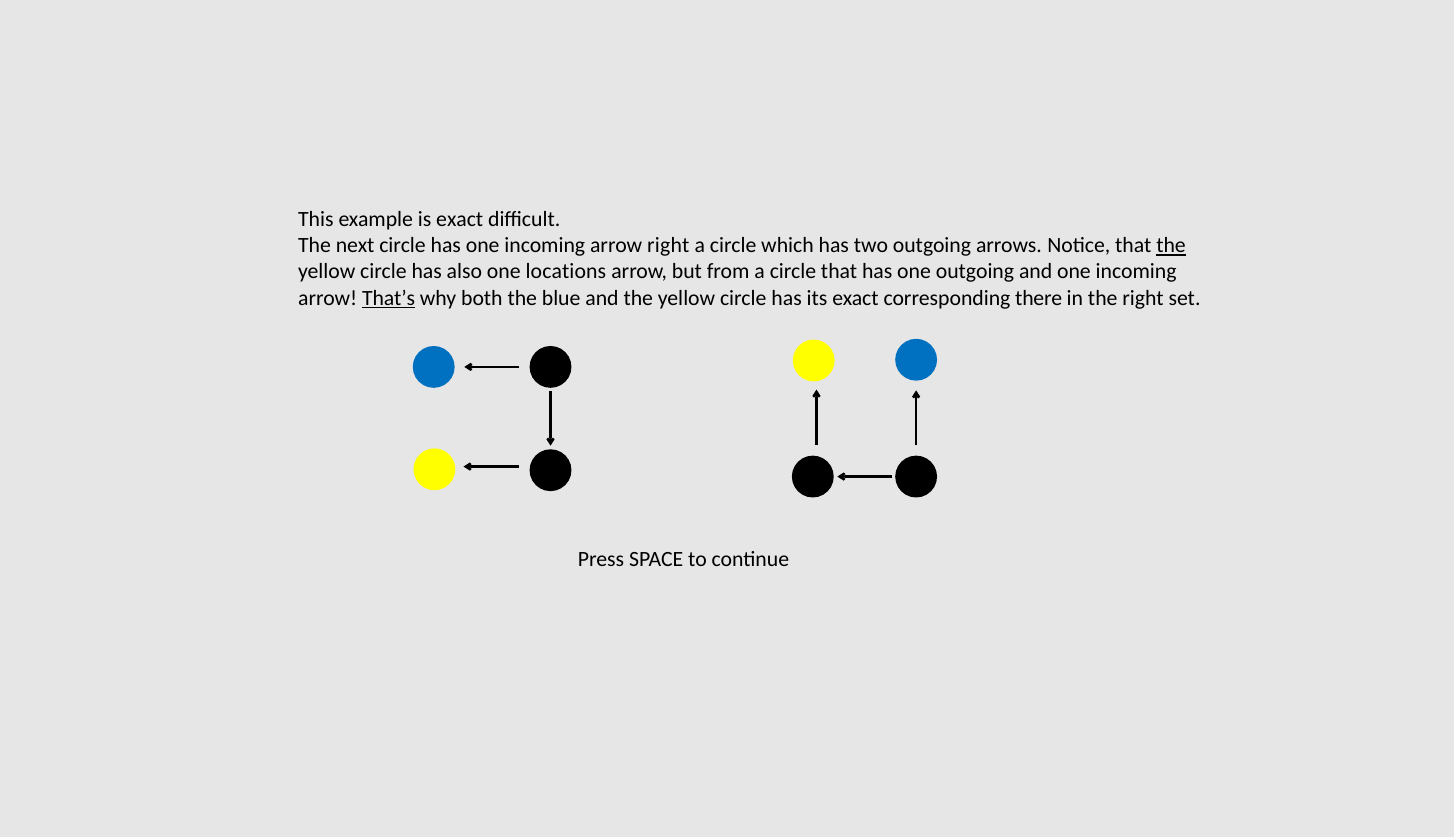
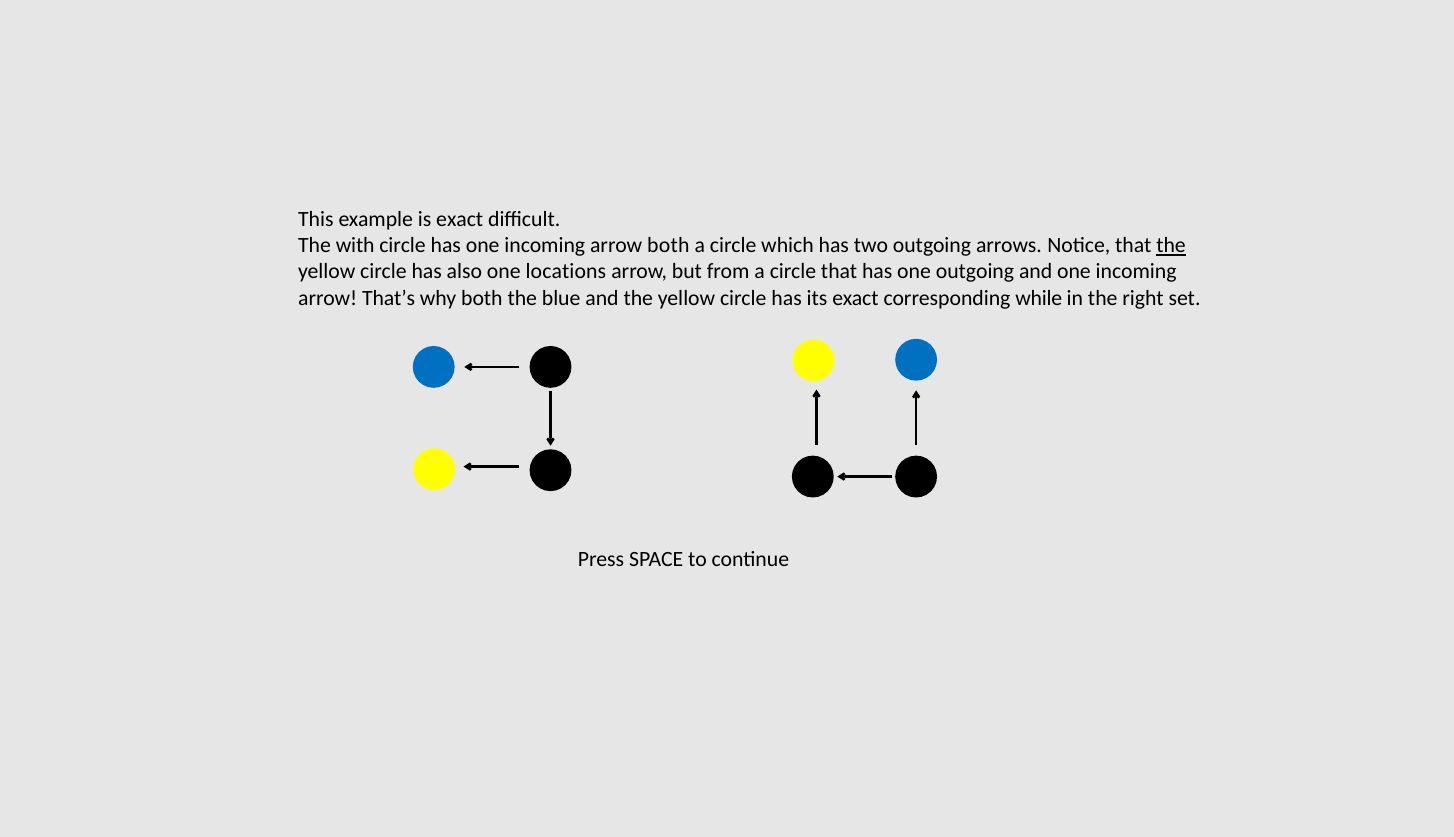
next: next -> with (355, 246)
arrow right: right -> both (668, 246)
That’s underline: present -> none (389, 298)
there: there -> while (1039, 298)
